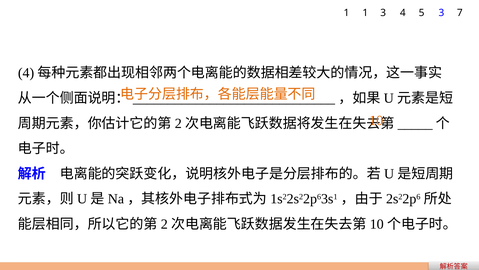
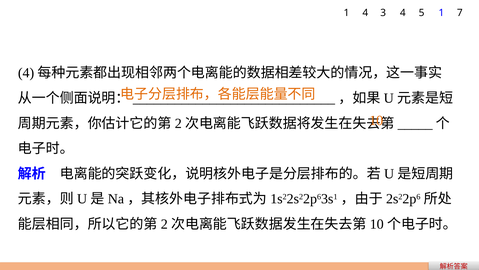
1 1: 1 -> 4 (365, 13)
5 3: 3 -> 1 (441, 13)
